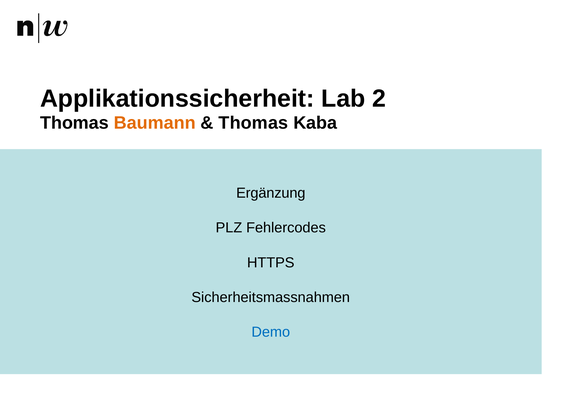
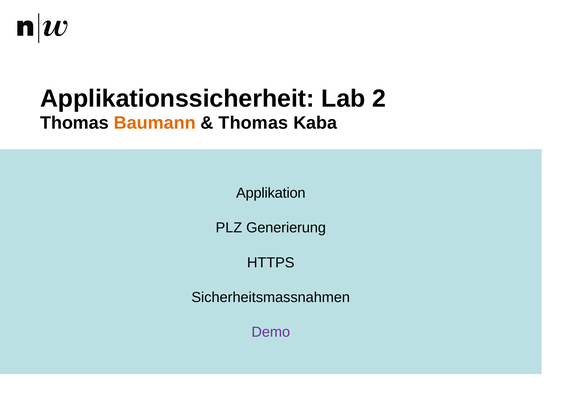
Ergänzung: Ergänzung -> Applikation (271, 193)
Fehlercodes: Fehlercodes -> Generierung (286, 228)
Demo colour: blue -> purple (271, 332)
